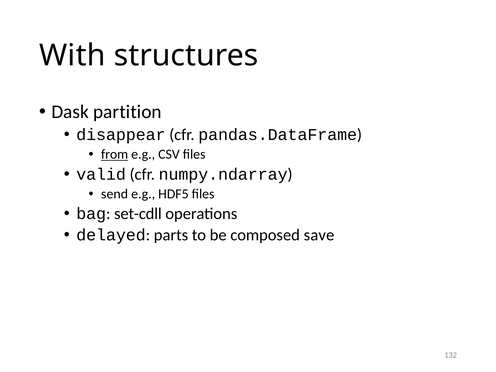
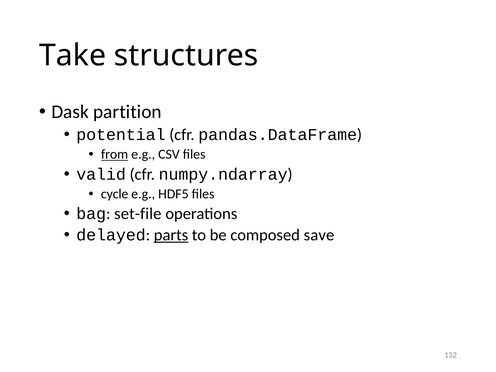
With: With -> Take (73, 56)
disappear: disappear -> potential (121, 135)
send: send -> cycle (115, 194)
set-cdll: set-cdll -> set-file (138, 214)
parts underline: none -> present (171, 235)
